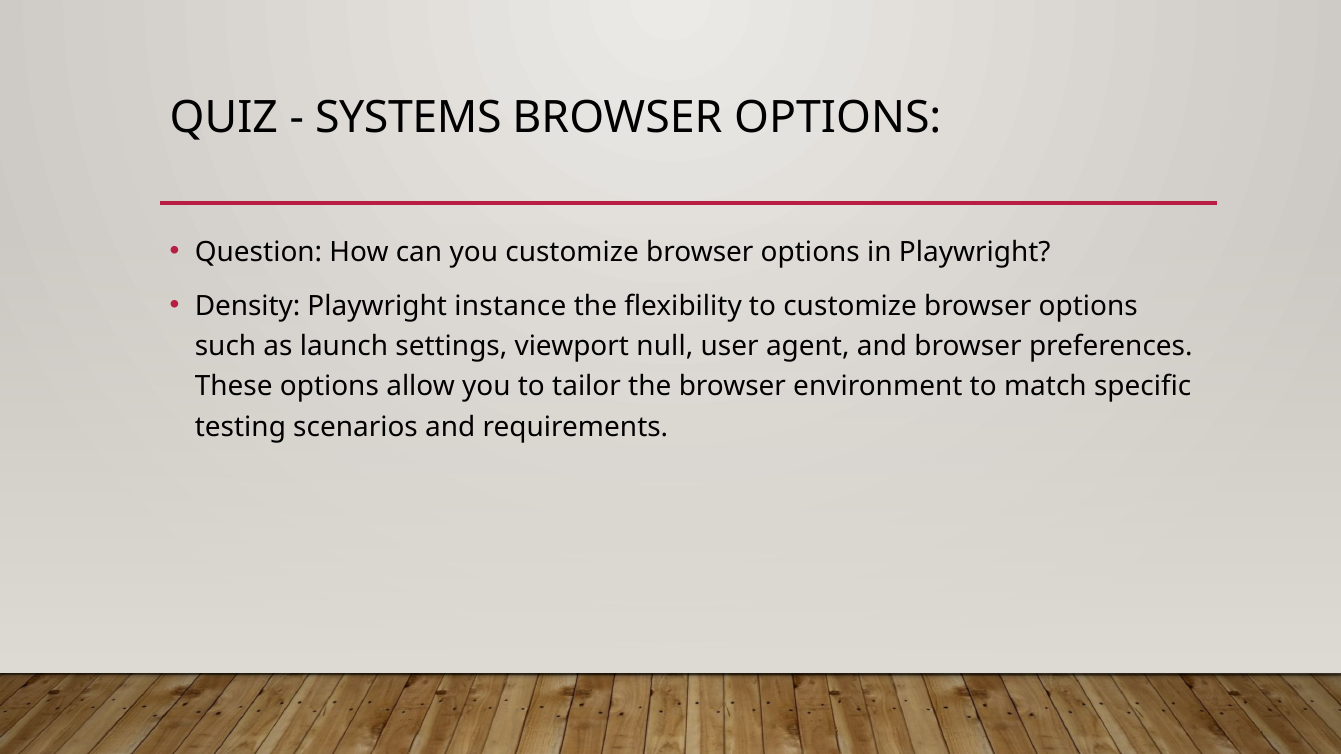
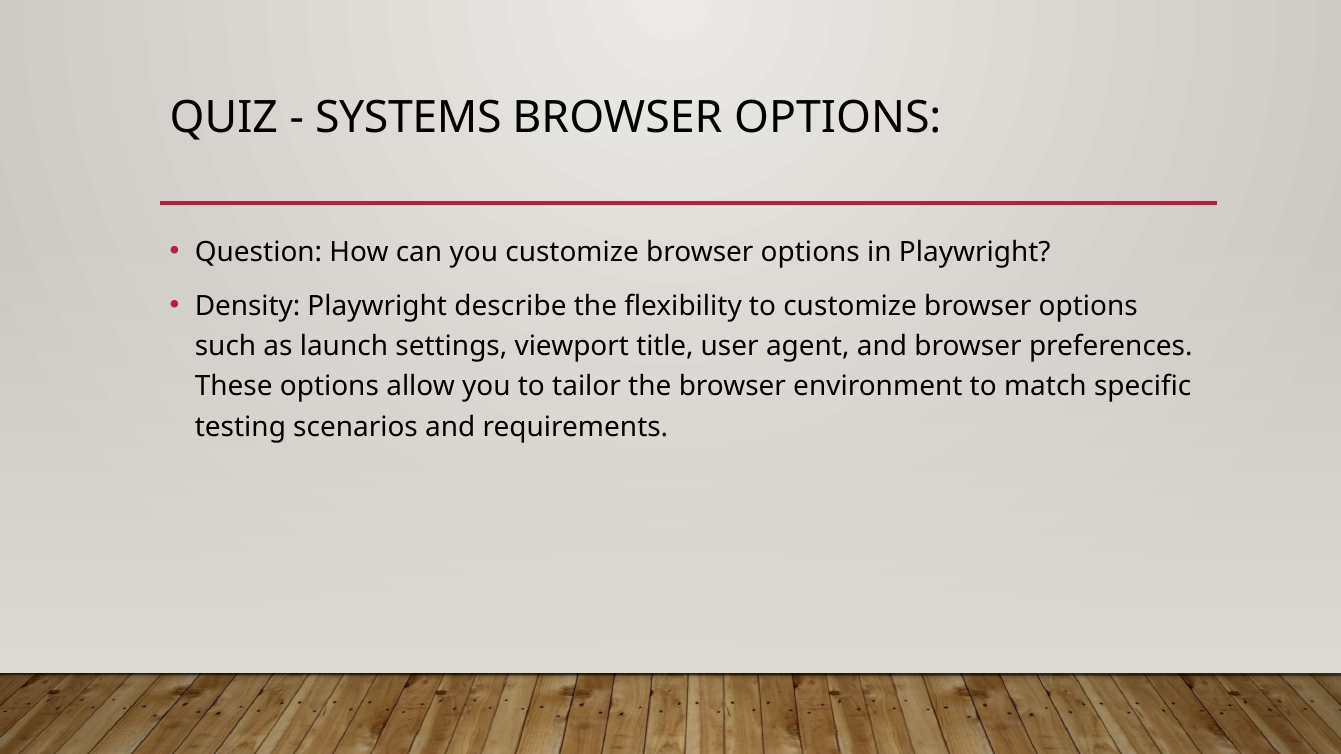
instance: instance -> describe (510, 306)
null: null -> title (665, 347)
